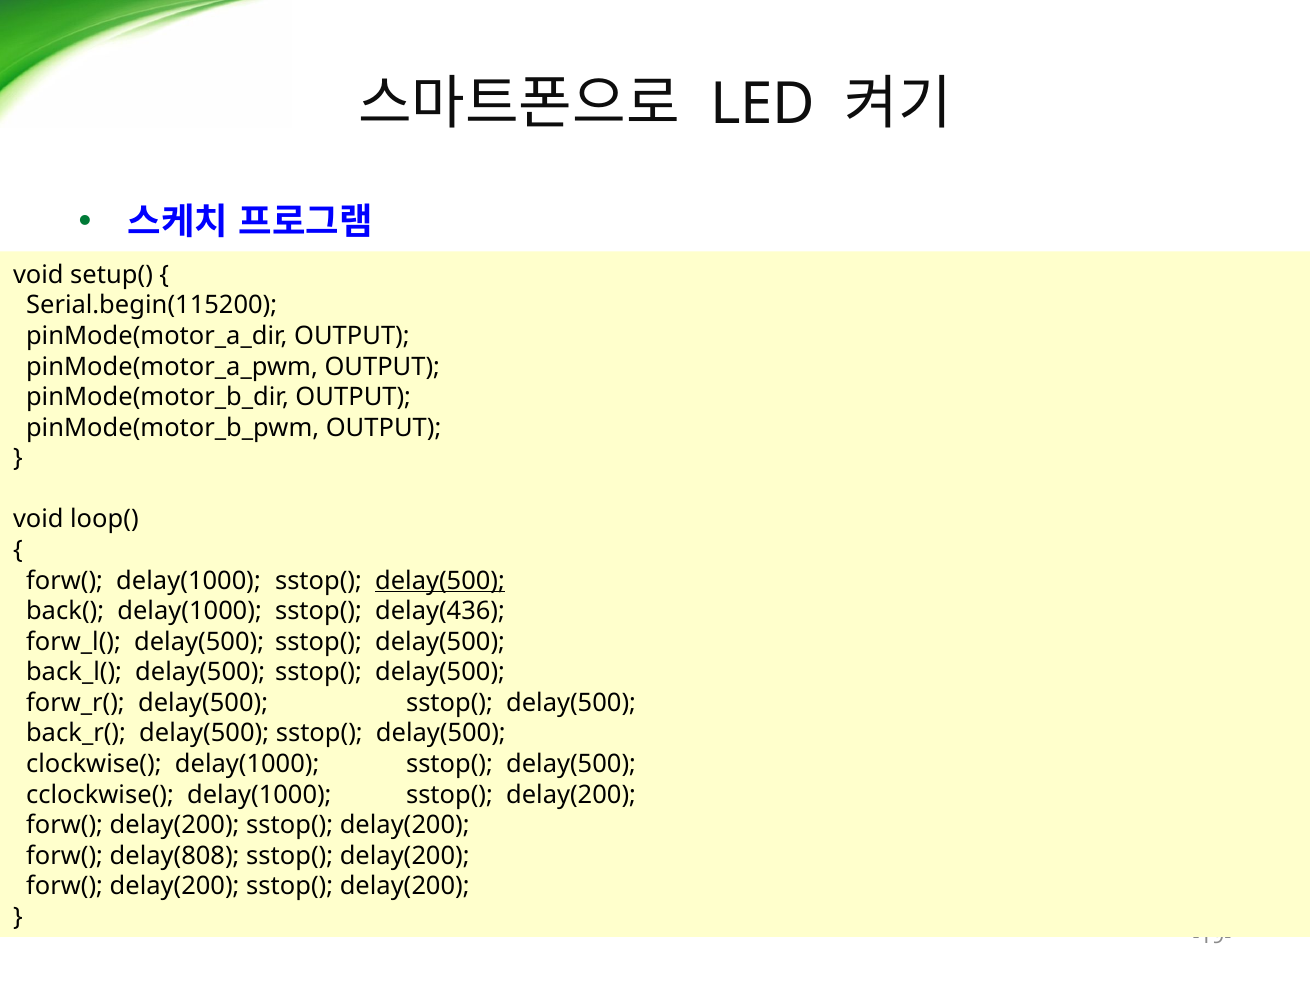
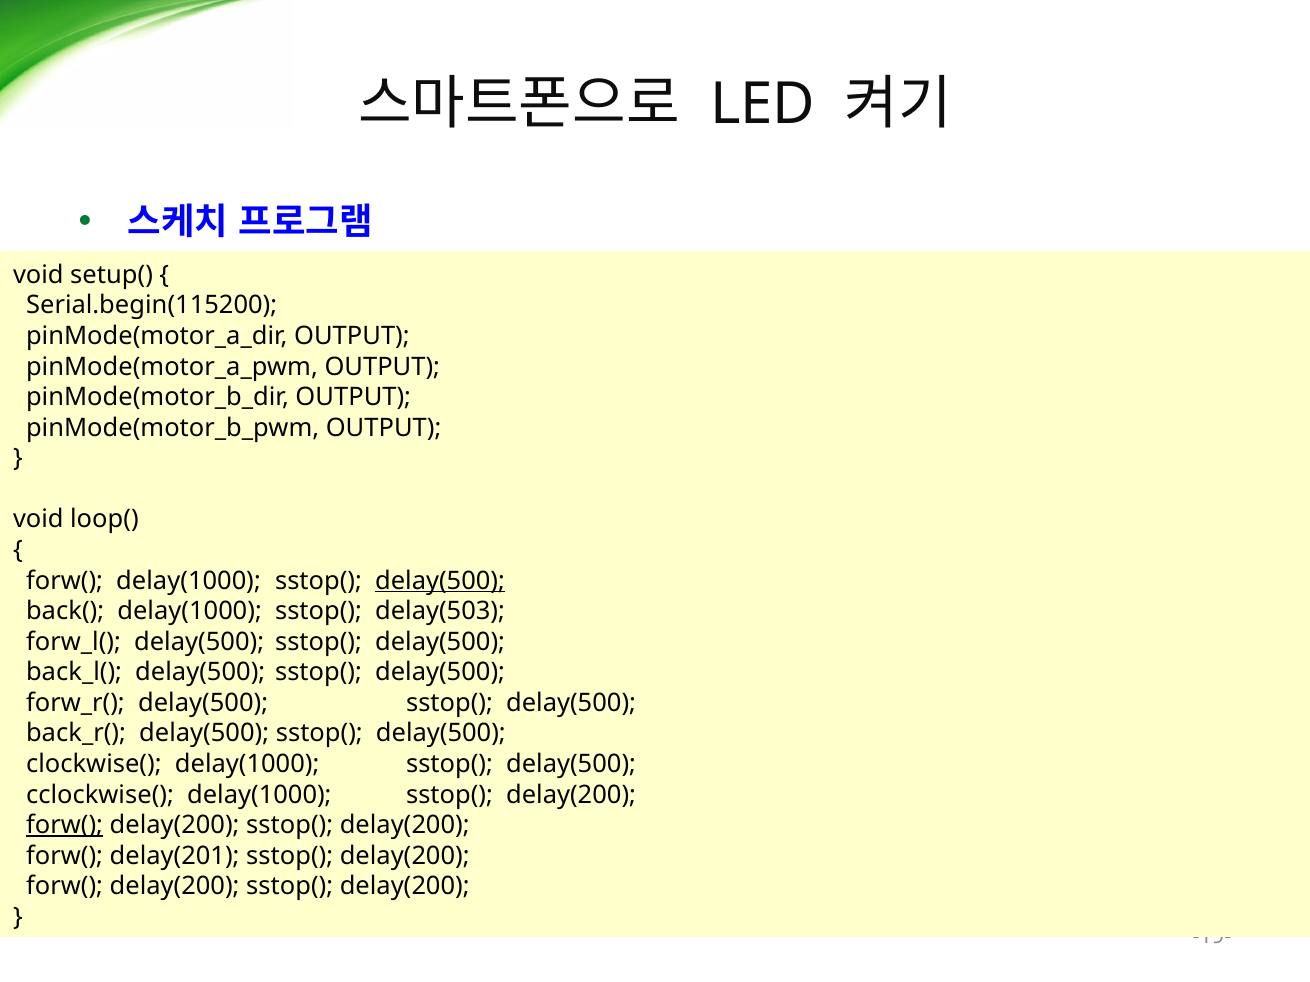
delay(436: delay(436 -> delay(503 (440, 612)
forw( underline: none -> present (65, 826)
delay(808: delay(808 -> delay(201 (175, 856)
